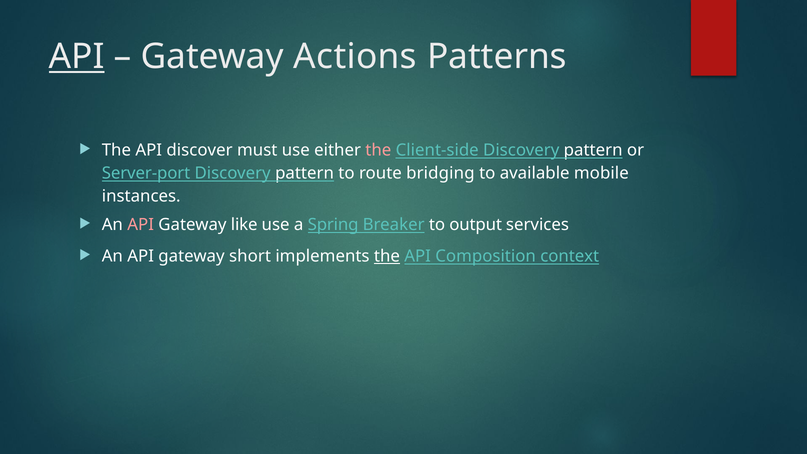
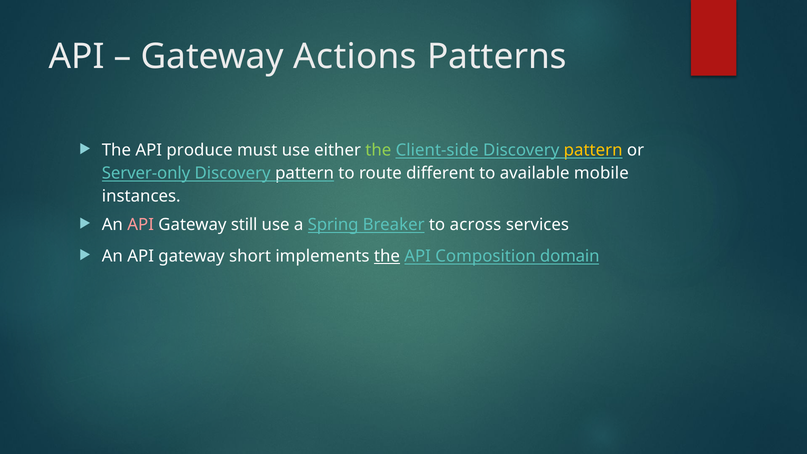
API underline: present -> none (77, 57)
discover: discover -> produce (200, 150)
the colour: pink -> light green (378, 150)
pattern colour: white -> yellow (593, 150)
Server-port: Server-port -> Server-only (146, 173)
bridging: bridging -> different (440, 173)
like: like -> still (244, 225)
output: output -> across (475, 225)
context: context -> domain (570, 256)
